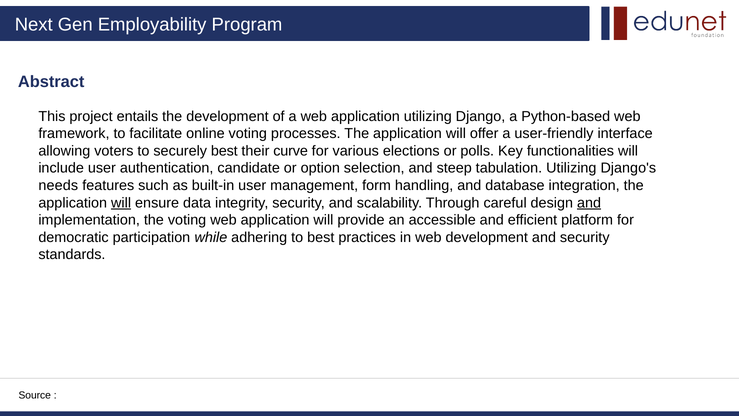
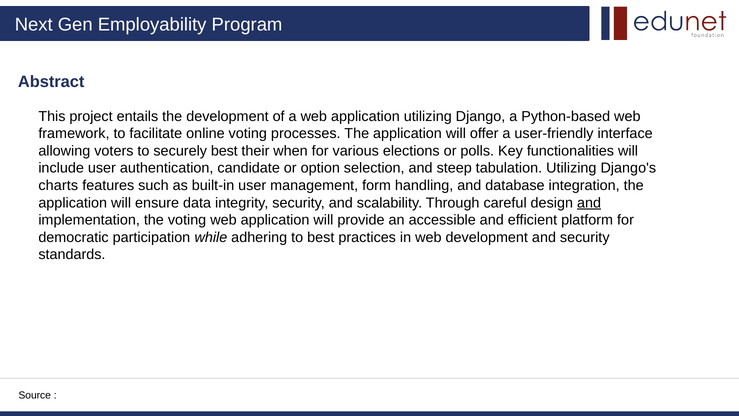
curve: curve -> when (291, 151)
needs: needs -> charts (58, 185)
will underline: present -> none (121, 203)
